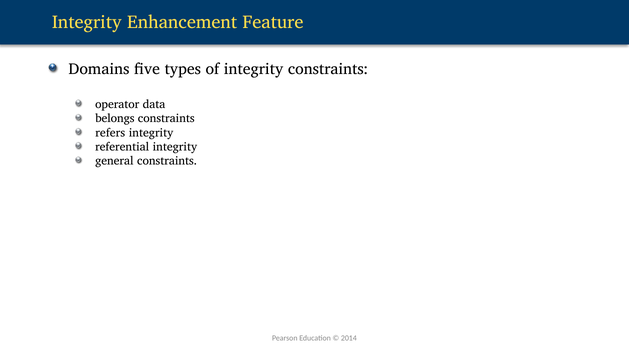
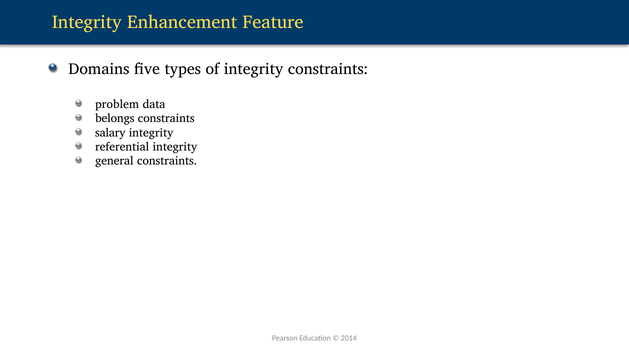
operator: operator -> problem (117, 104)
refers: refers -> salary (110, 133)
